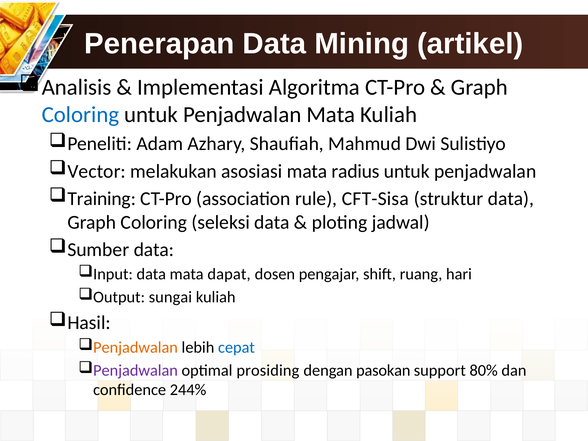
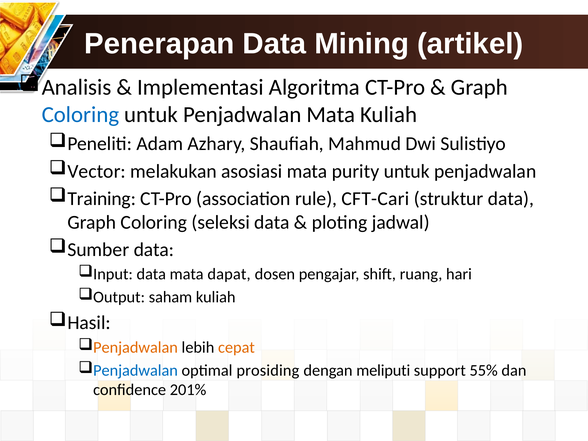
radius: radius -> purity (355, 171)
CFT-Sisa: CFT-Sisa -> CFT-Cari (375, 199)
sungai: sungai -> saham (170, 297)
cepat colour: blue -> orange (236, 347)
Penjadwalan colour: purple -> blue (136, 370)
pasokan: pasokan -> meliputi (383, 370)
80%: 80% -> 55% (484, 370)
244%: 244% -> 201% (188, 390)
